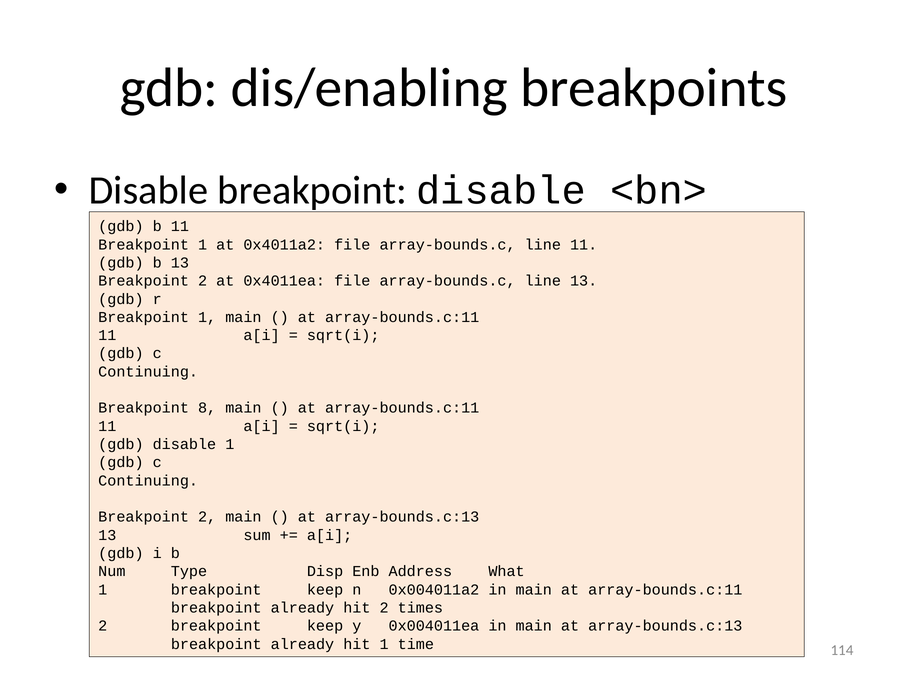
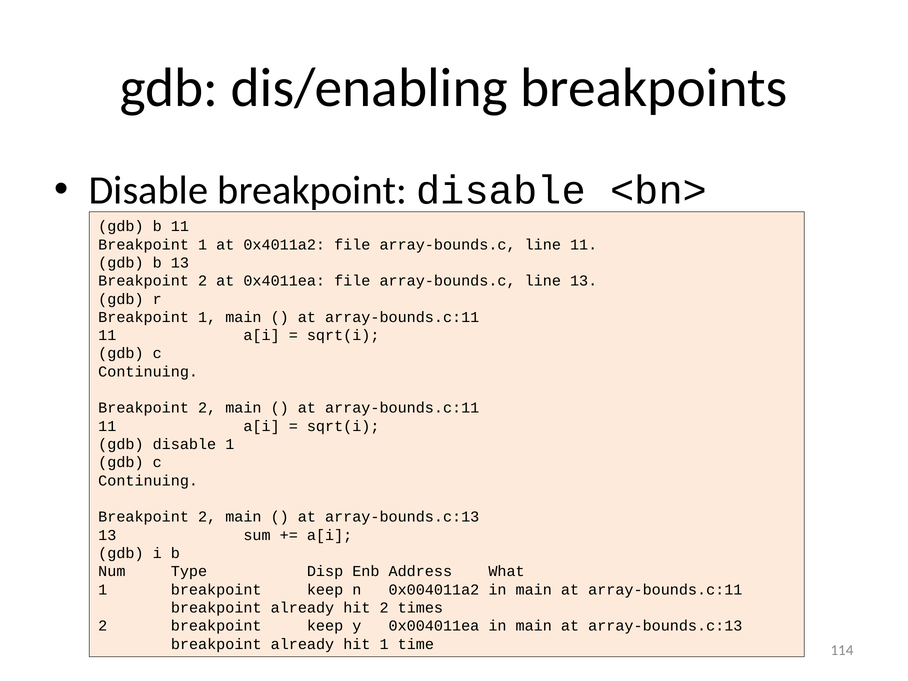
8: 8 -> 2 (207, 408)
